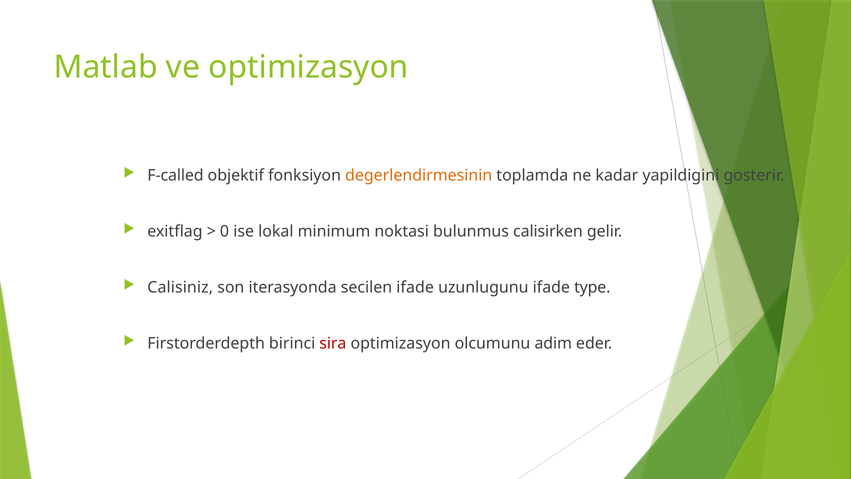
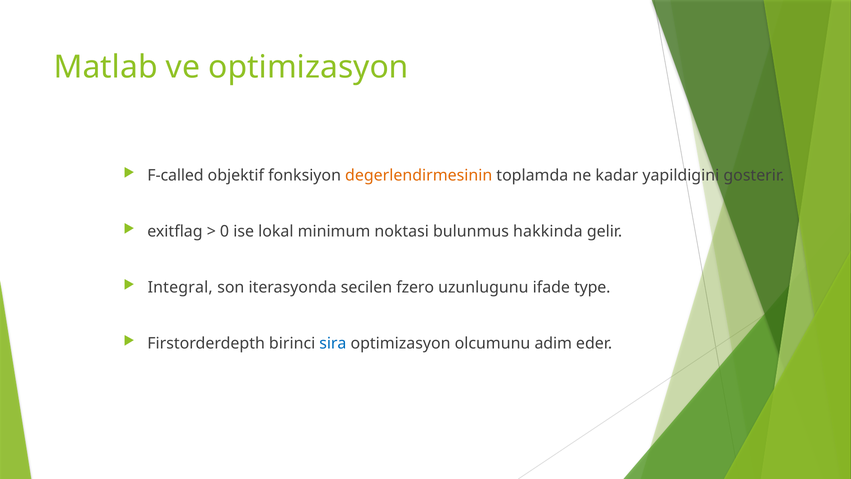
calisirken: calisirken -> hakkinda (548, 231)
Calisiniz: Calisiniz -> Integral (180, 287)
secilen ifade: ifade -> fzero (415, 287)
sira colour: red -> blue (333, 343)
